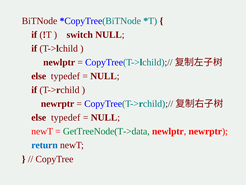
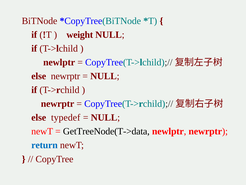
switch: switch -> weight (80, 35)
typedef: typedef -> newrptr (66, 76)
GetTreeNode(T->data colour: green -> black (106, 131)
